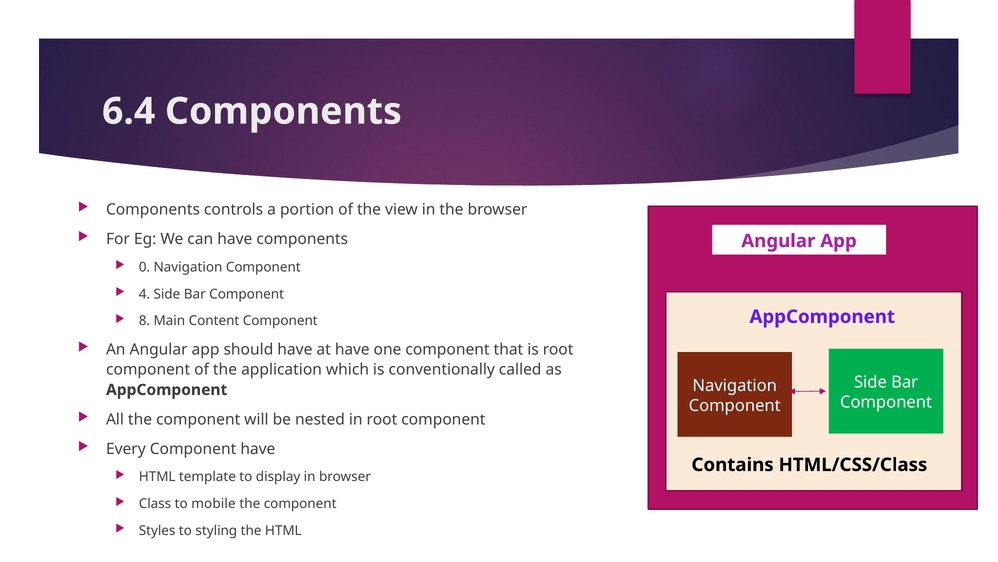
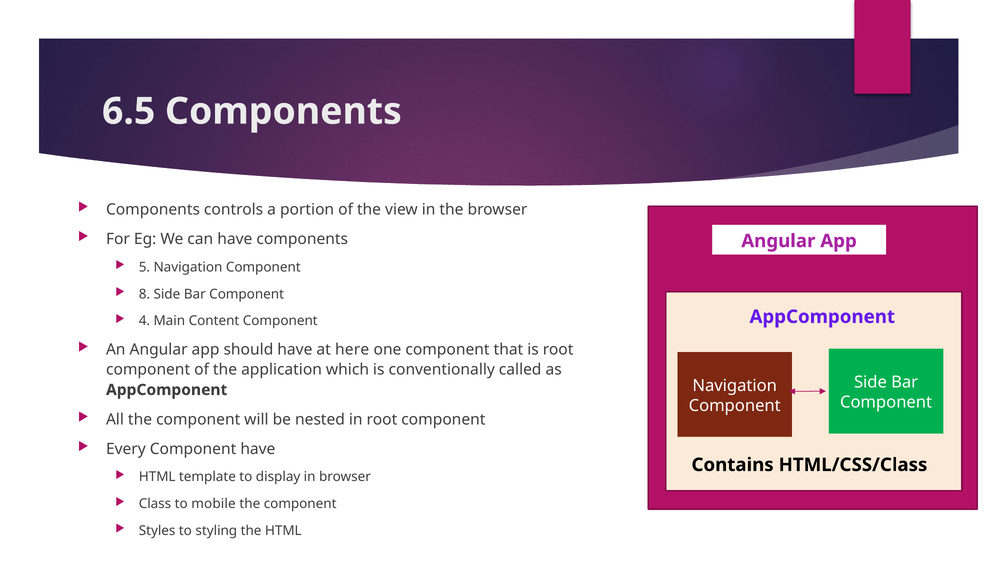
6.4: 6.4 -> 6.5 (129, 111)
0: 0 -> 5 (144, 267)
4: 4 -> 8 (144, 294)
8: 8 -> 4 (144, 321)
at have: have -> here (352, 349)
